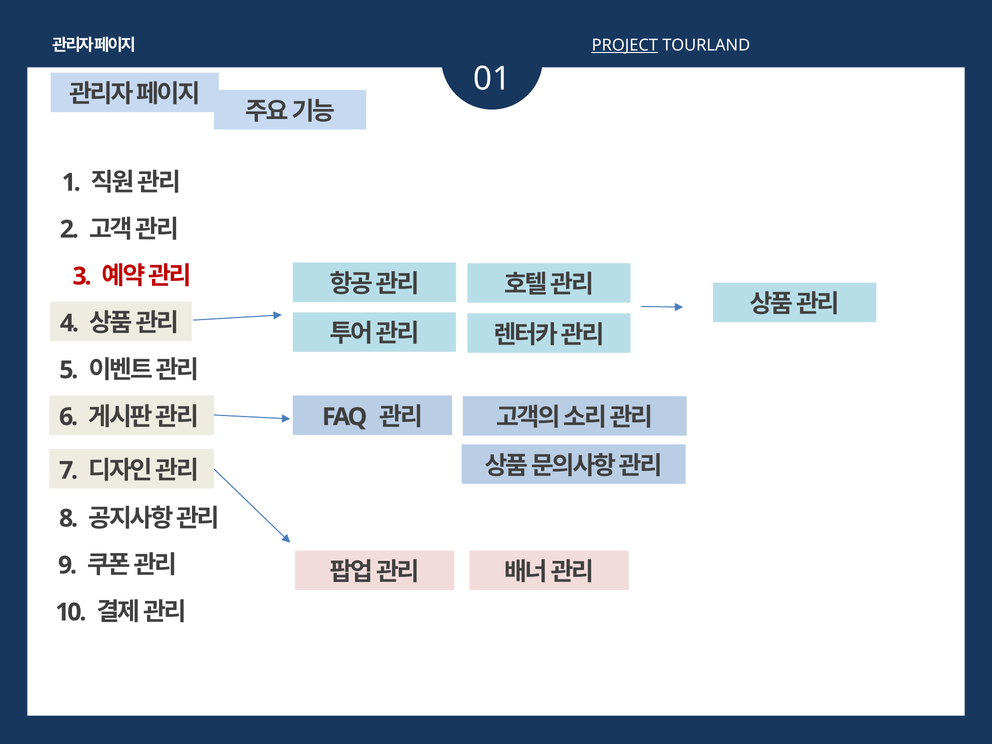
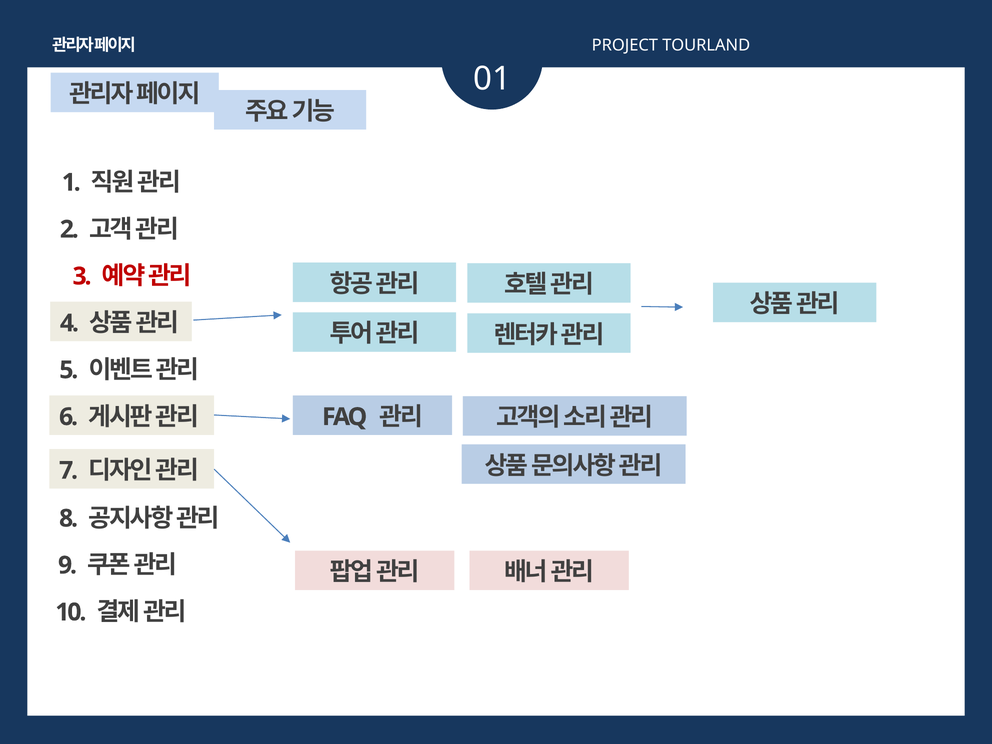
PROJECT underline: present -> none (625, 45)
